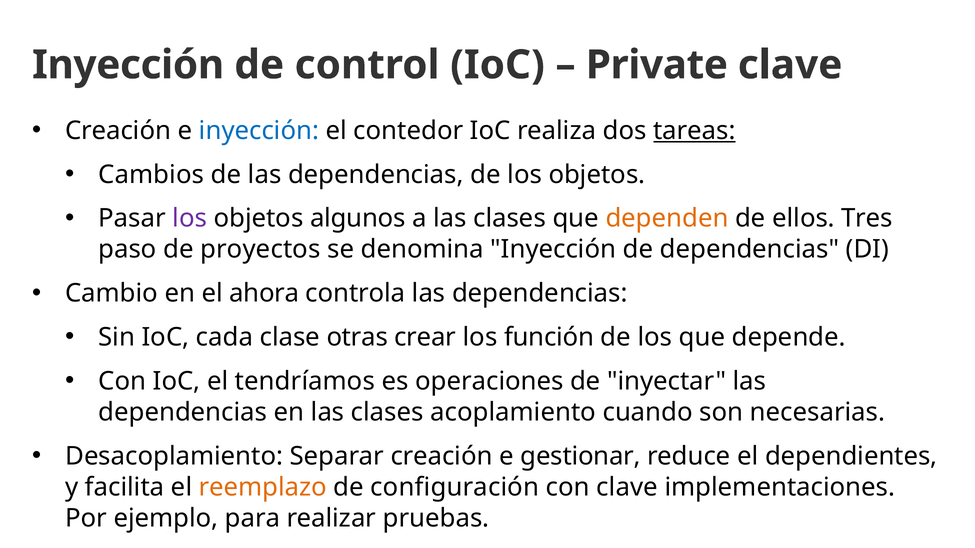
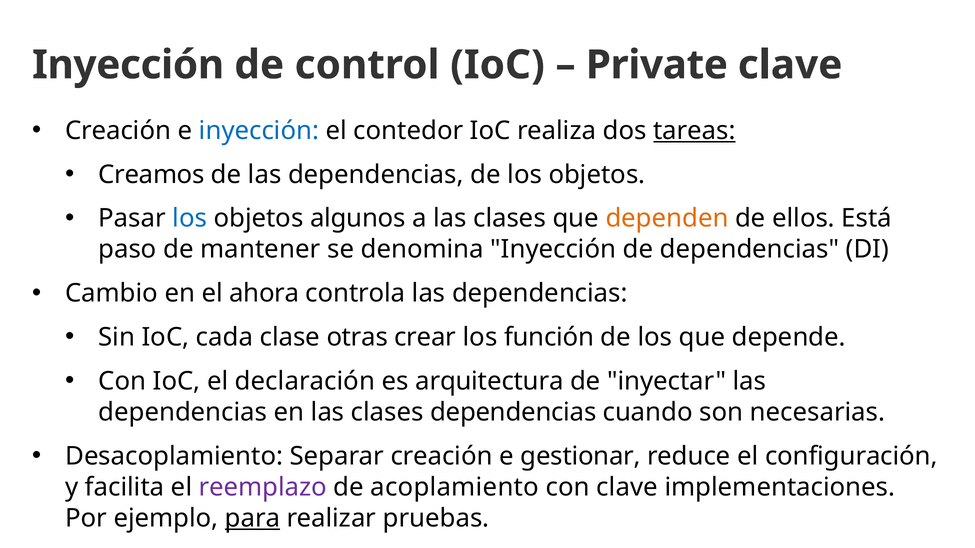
Cambios: Cambios -> Creamos (151, 175)
los colour: purple -> blue (190, 219)
Tres: Tres -> Está (867, 219)
proyectos: proyectos -> mantener (260, 250)
tendríamos: tendríamos -> declaración (305, 382)
operaciones: operaciones -> arquitectura (489, 382)
clases acoplamiento: acoplamiento -> dependencias (513, 413)
dependientes: dependientes -> configuración (851, 457)
reemplazo colour: orange -> purple (263, 488)
configuración: configuración -> acoplamiento (455, 488)
para underline: none -> present (253, 519)
